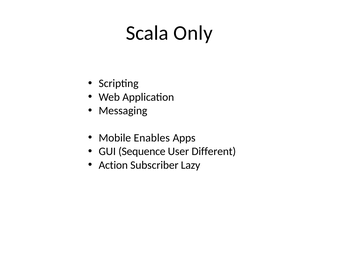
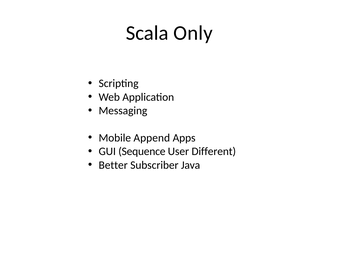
Enables: Enables -> Append (152, 137)
Action: Action -> Better (113, 165)
Lazy: Lazy -> Java (191, 165)
